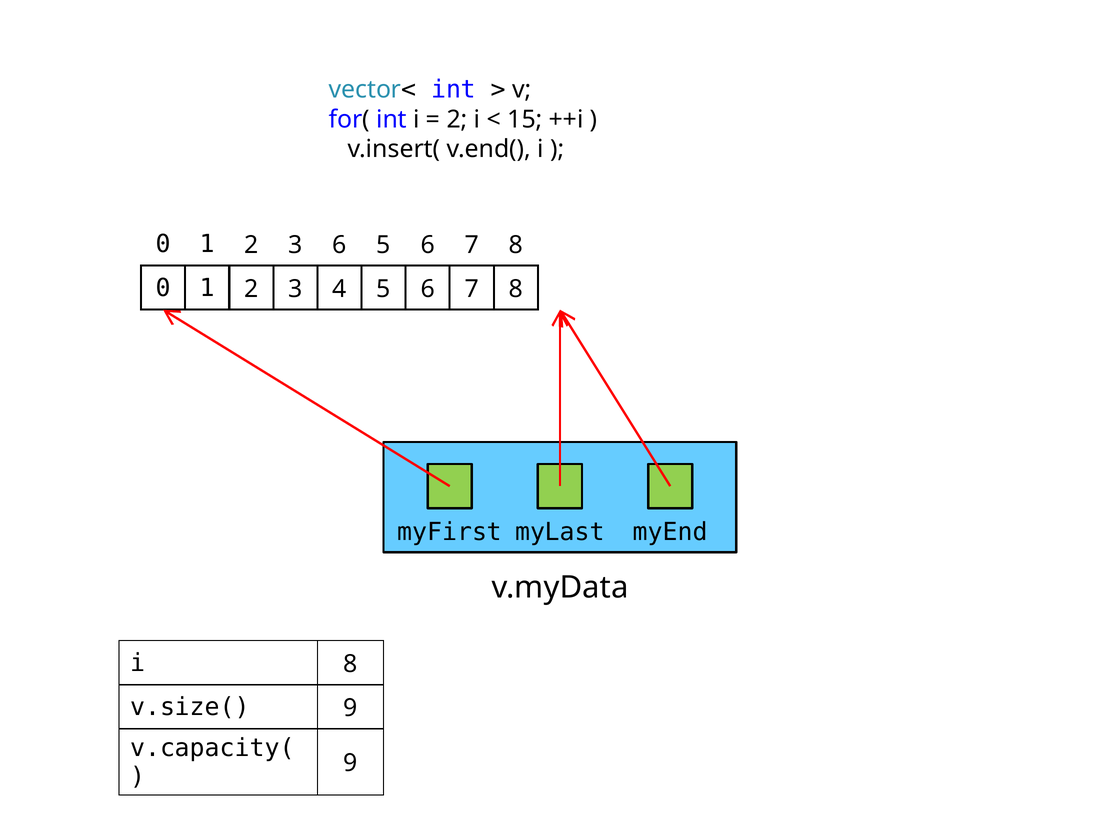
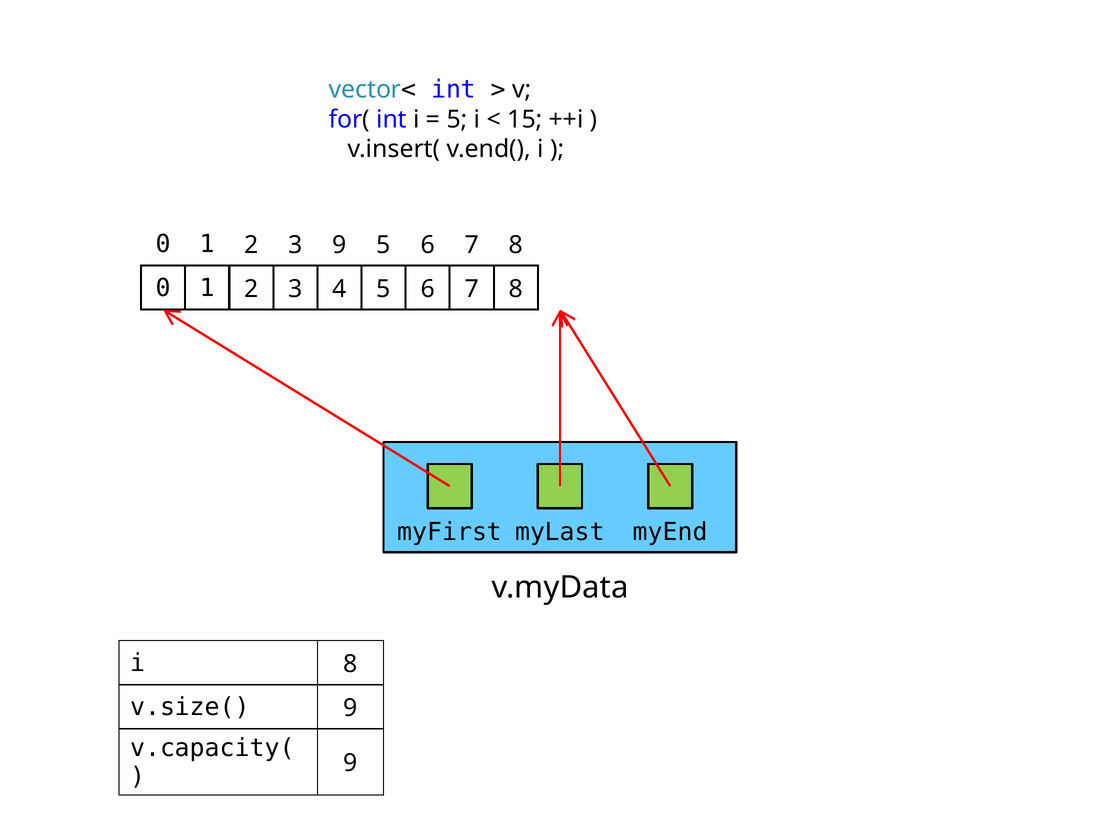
2: 2 -> 5 (457, 119)
3 6: 6 -> 9 (339, 245)
